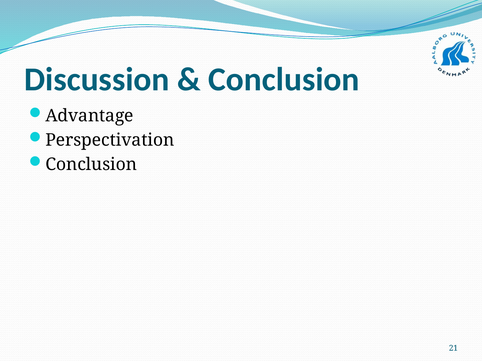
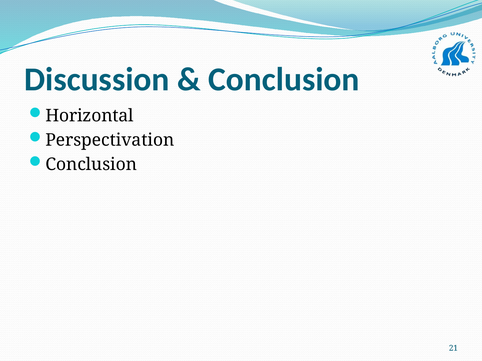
Advantage: Advantage -> Horizontal (90, 116)
